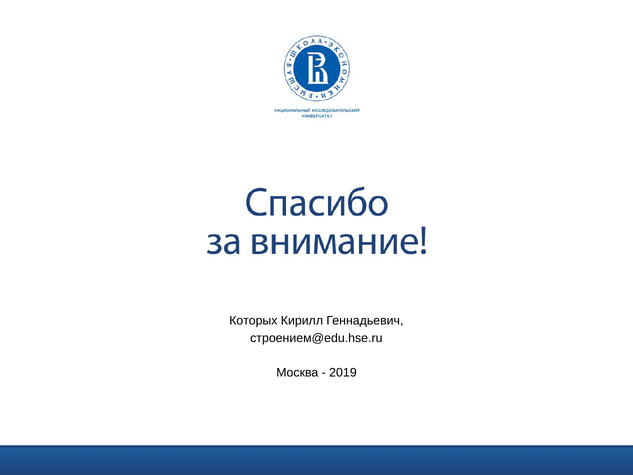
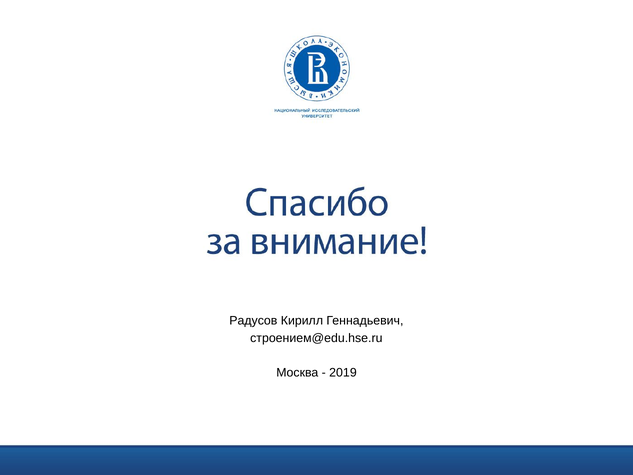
Которых: Которых -> Радусов (253, 321)
